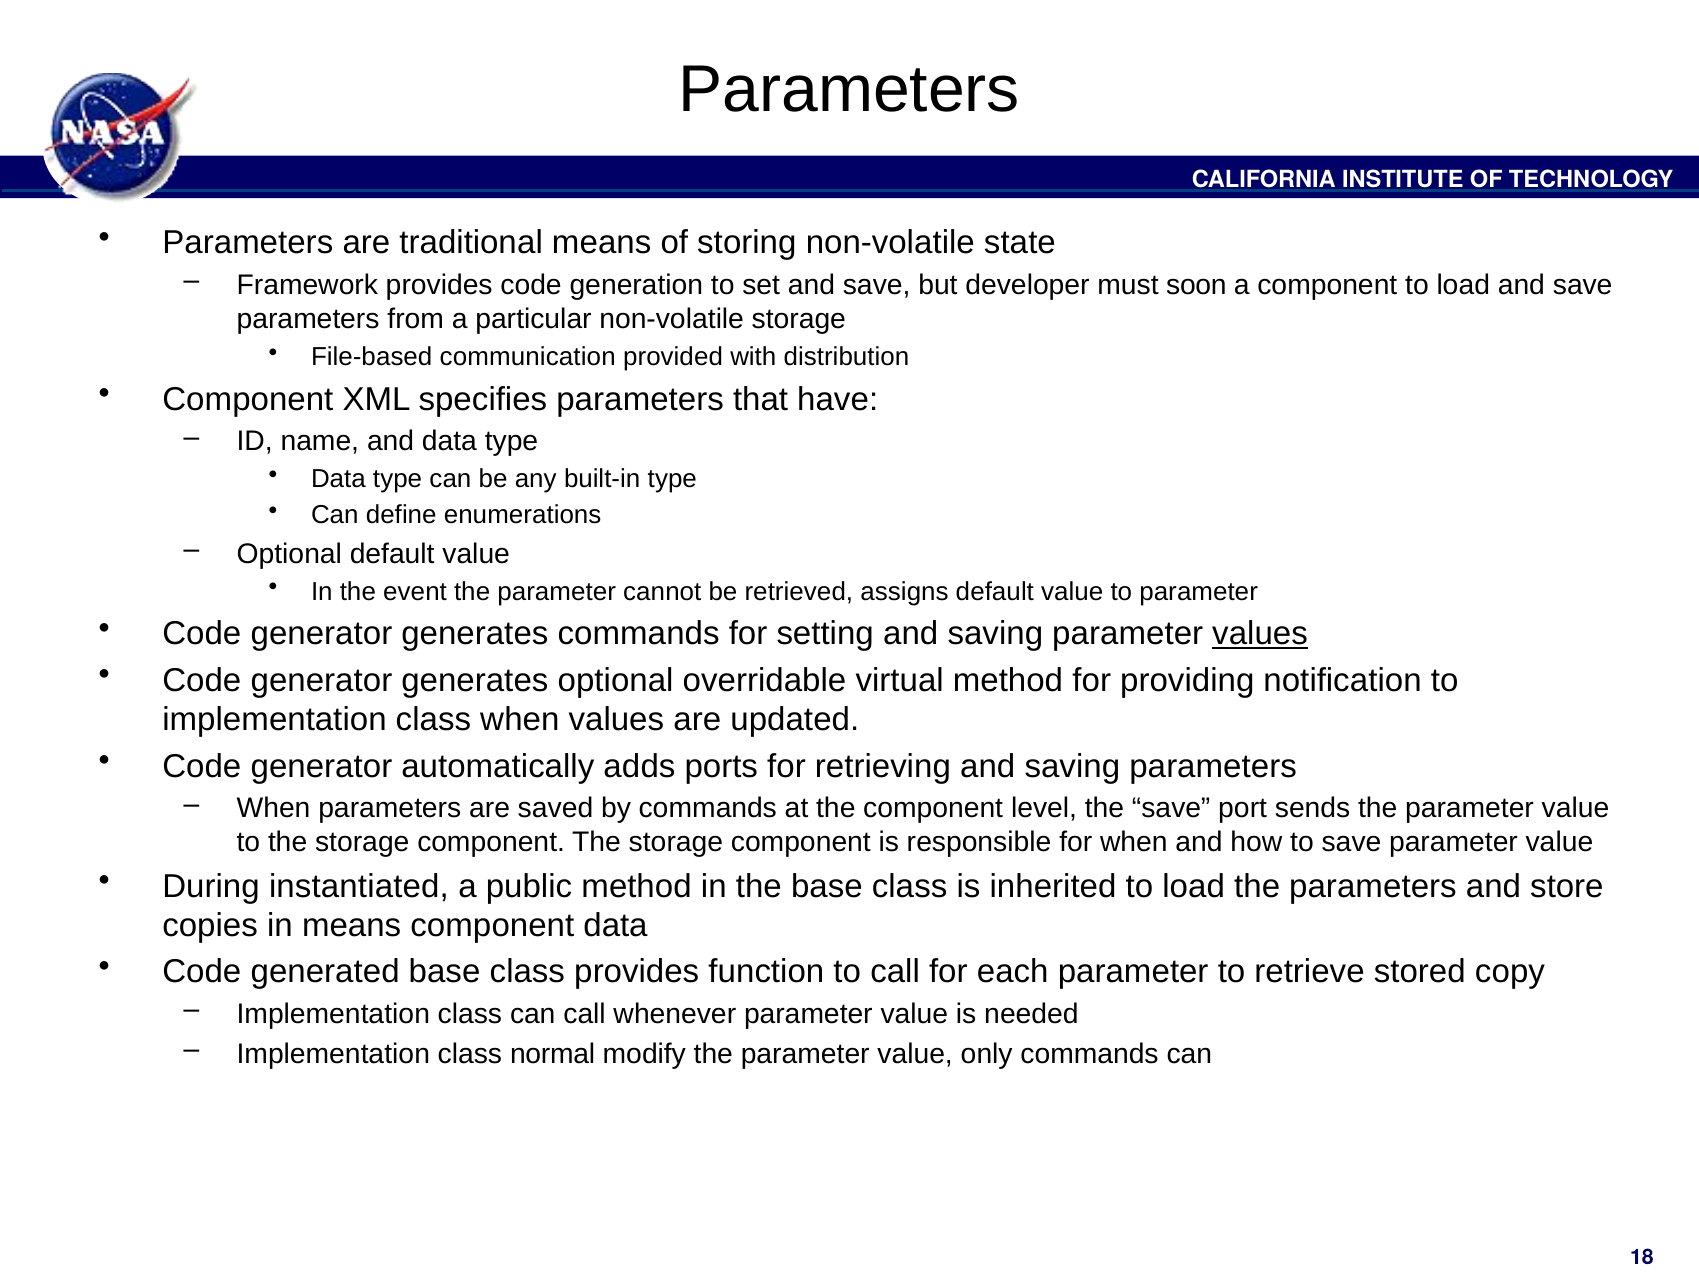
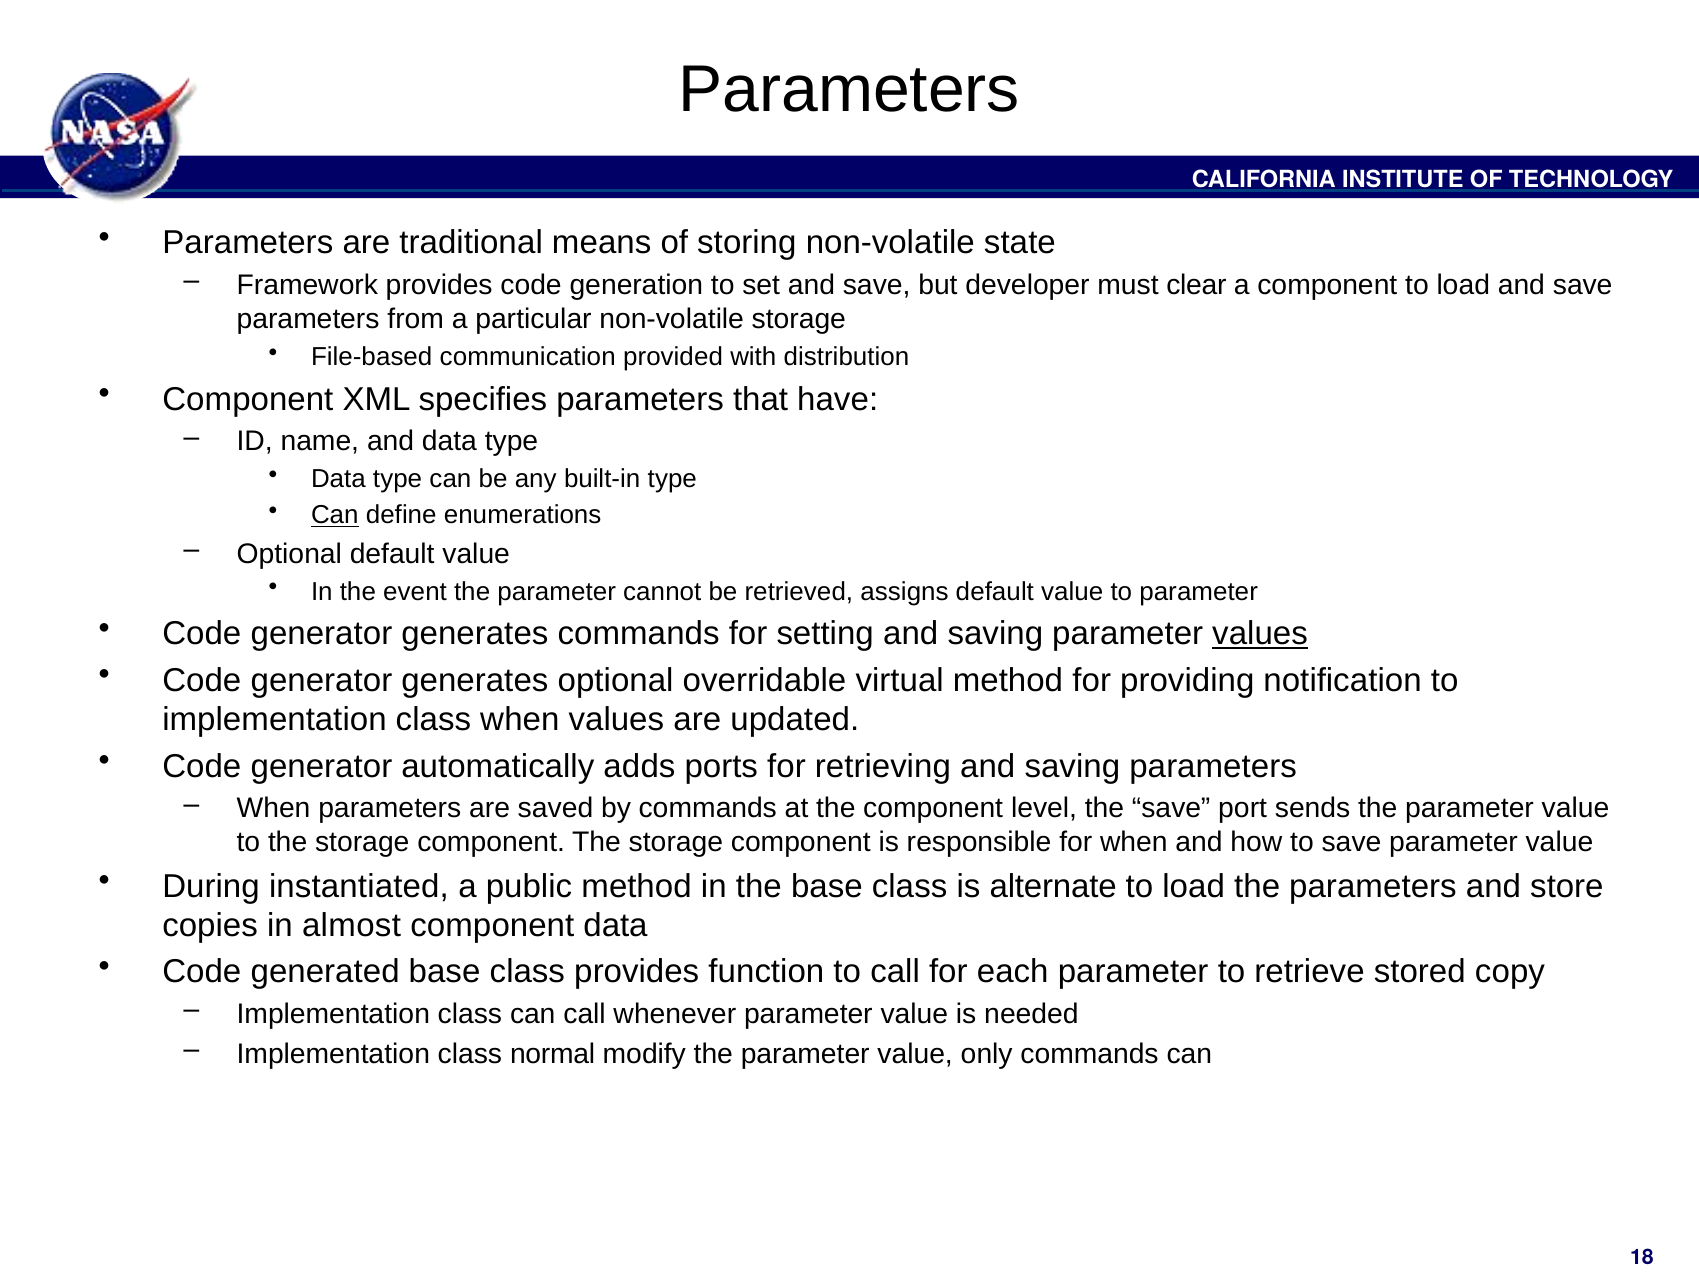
soon: soon -> clear (1196, 285)
Can underline: none -> present (335, 516)
inherited: inherited -> alternate (1053, 886)
in means: means -> almost (352, 926)
